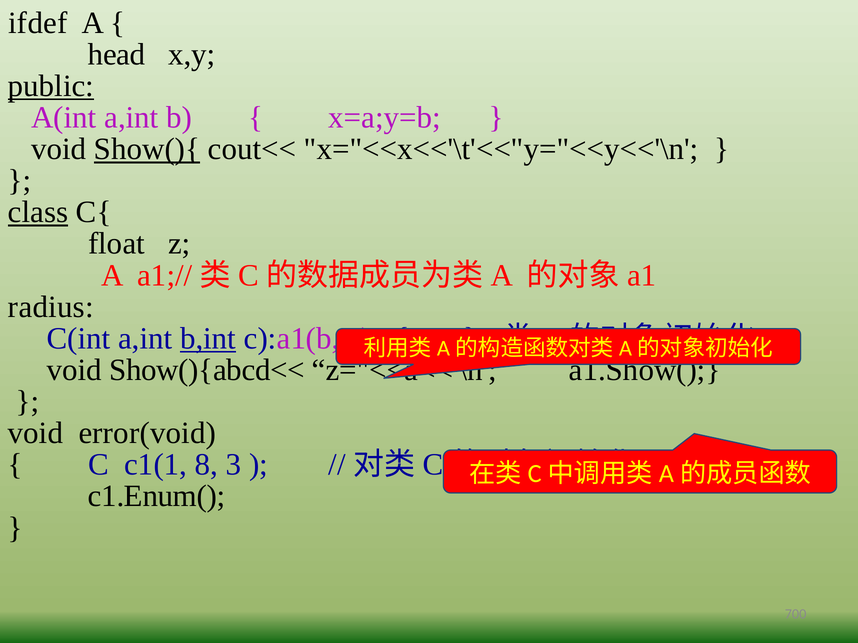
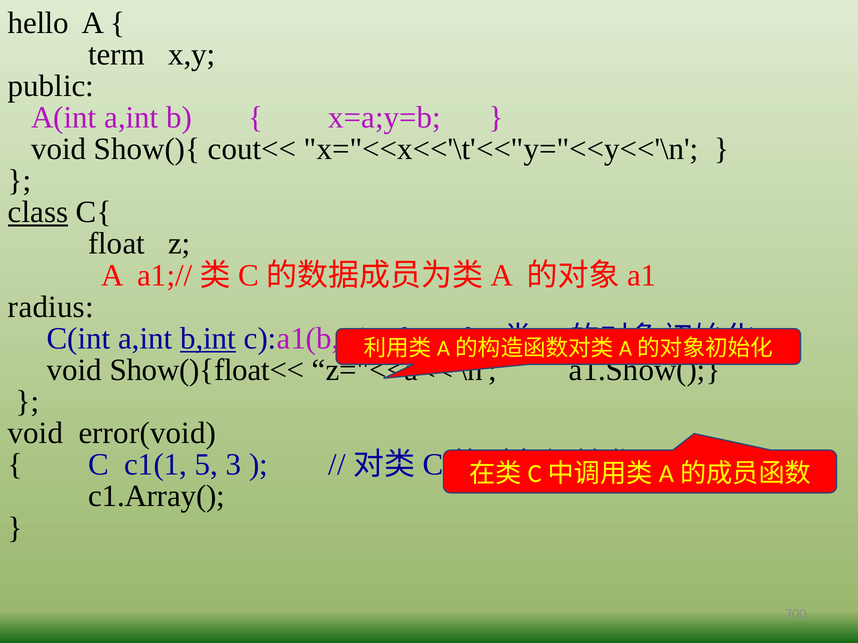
ifdef: ifdef -> hello (38, 23)
head: head -> term (116, 54)
public underline: present -> none (51, 86)
Show(){ underline: present -> none (147, 149)
Show(){abcd<<: Show(){abcd<< -> Show(){float<< (207, 370)
8: 8 -> 5 (206, 465)
c1.Enum(: c1.Enum( -> c1.Array( (157, 497)
